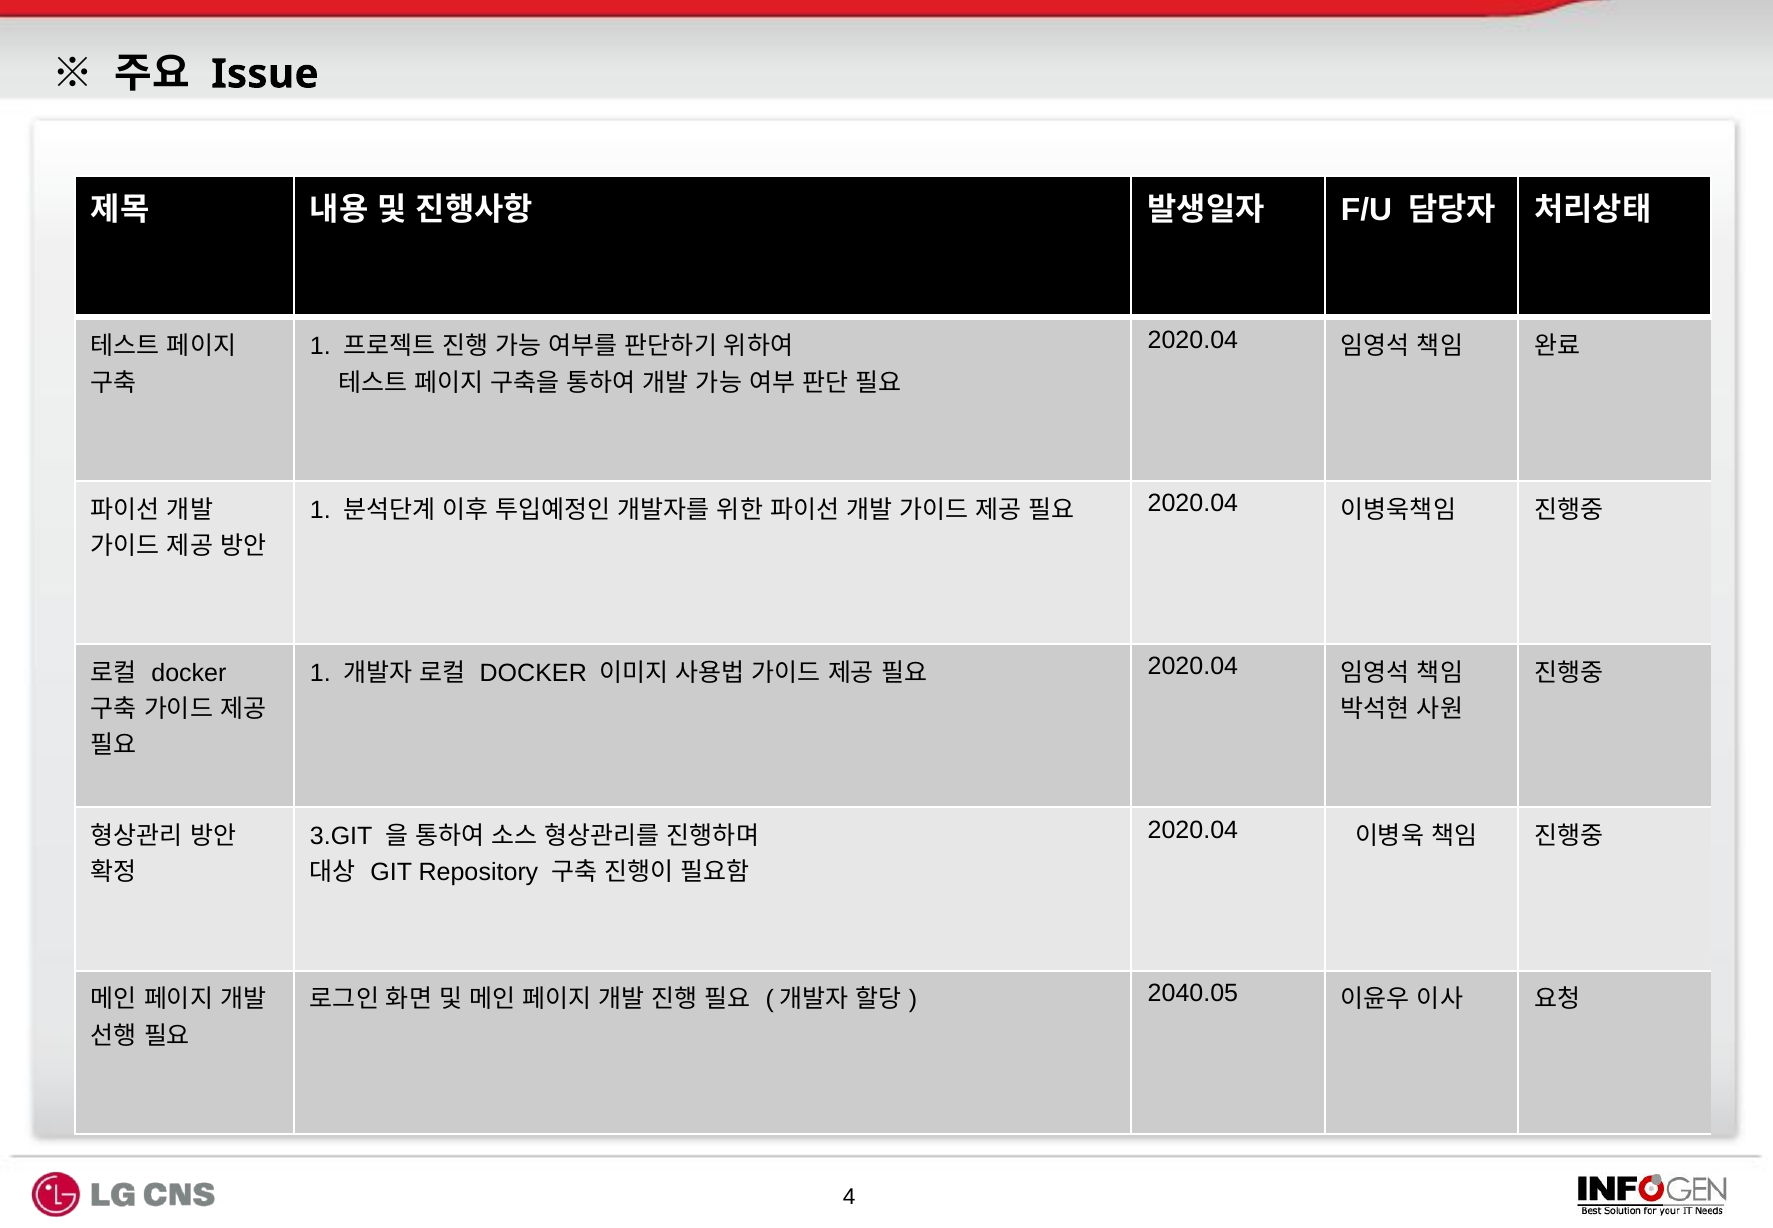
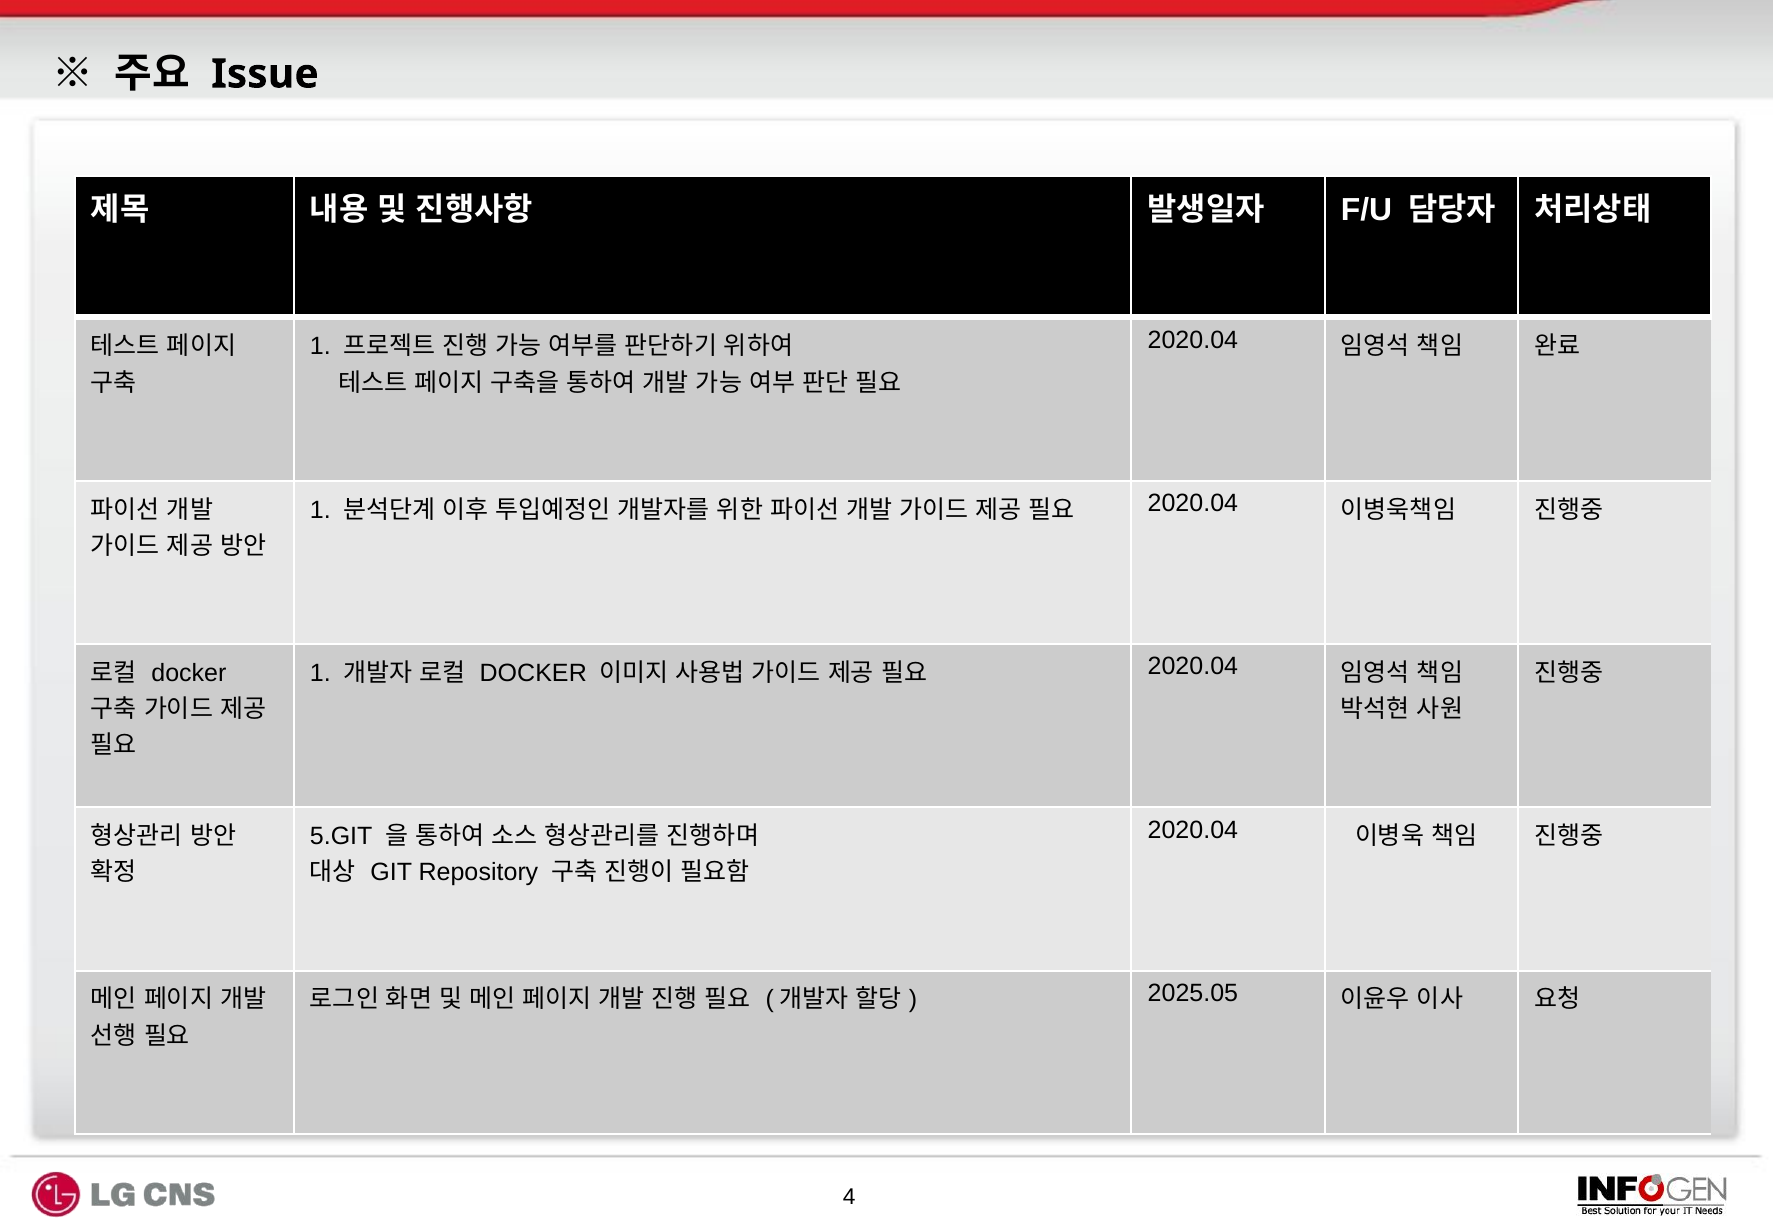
3.GIT: 3.GIT -> 5.GIT (341, 836)
2040.05: 2040.05 -> 2025.05 (1193, 993)
